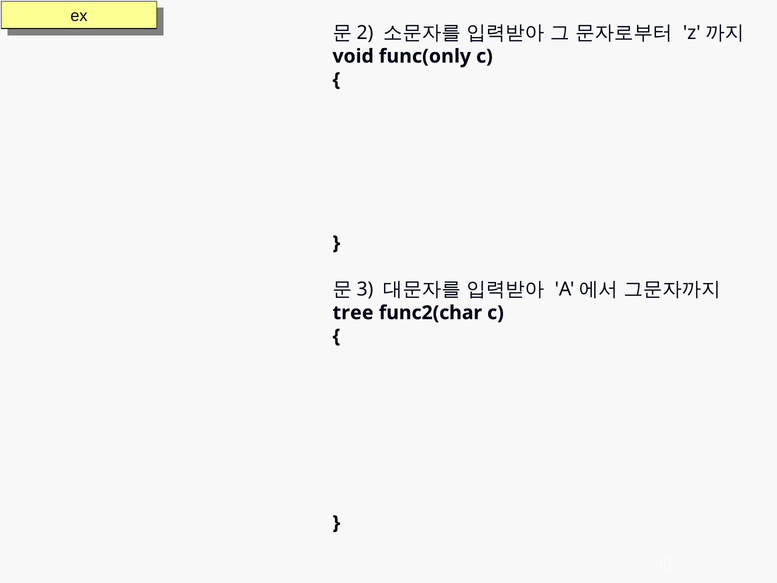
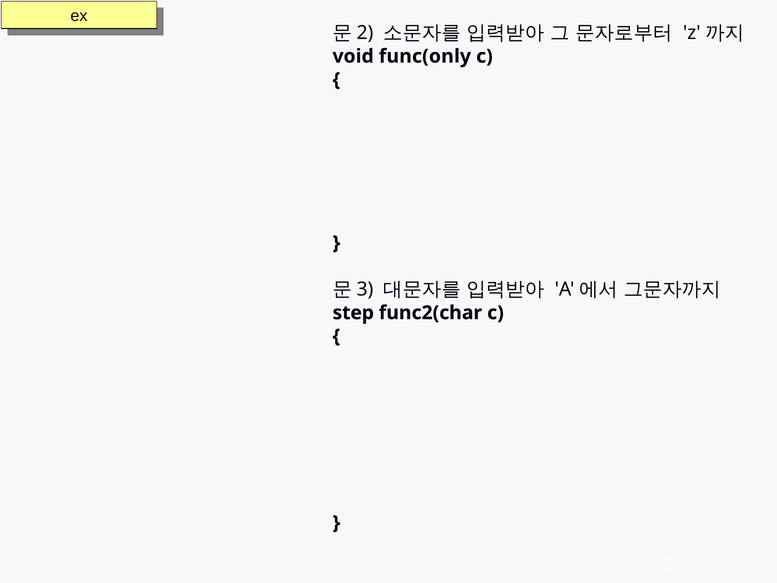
tree: tree -> step (353, 313)
